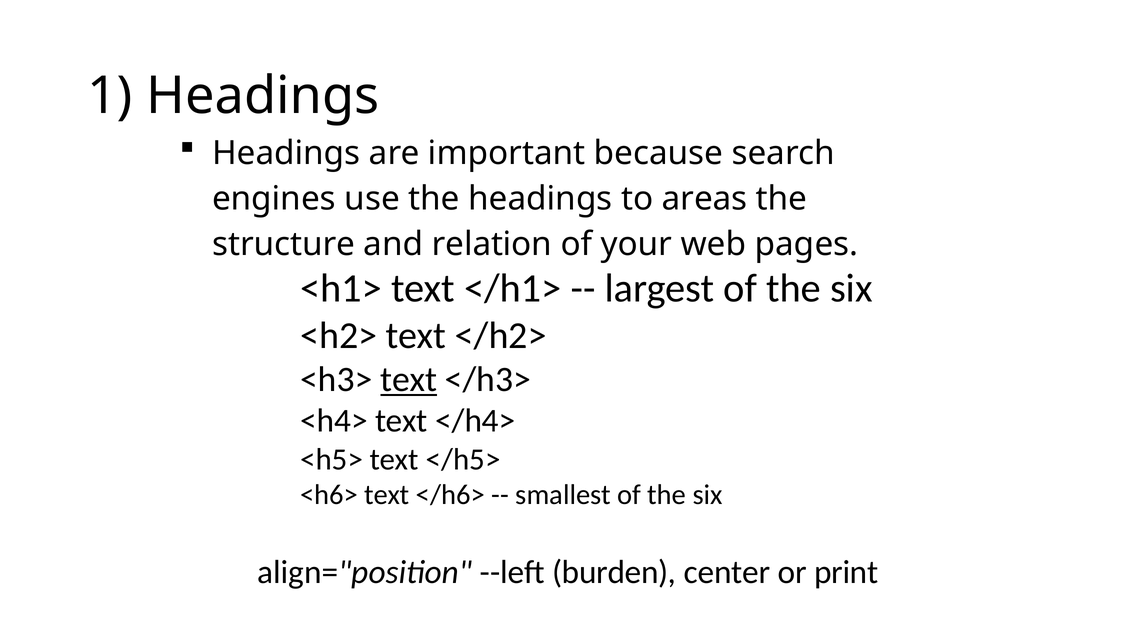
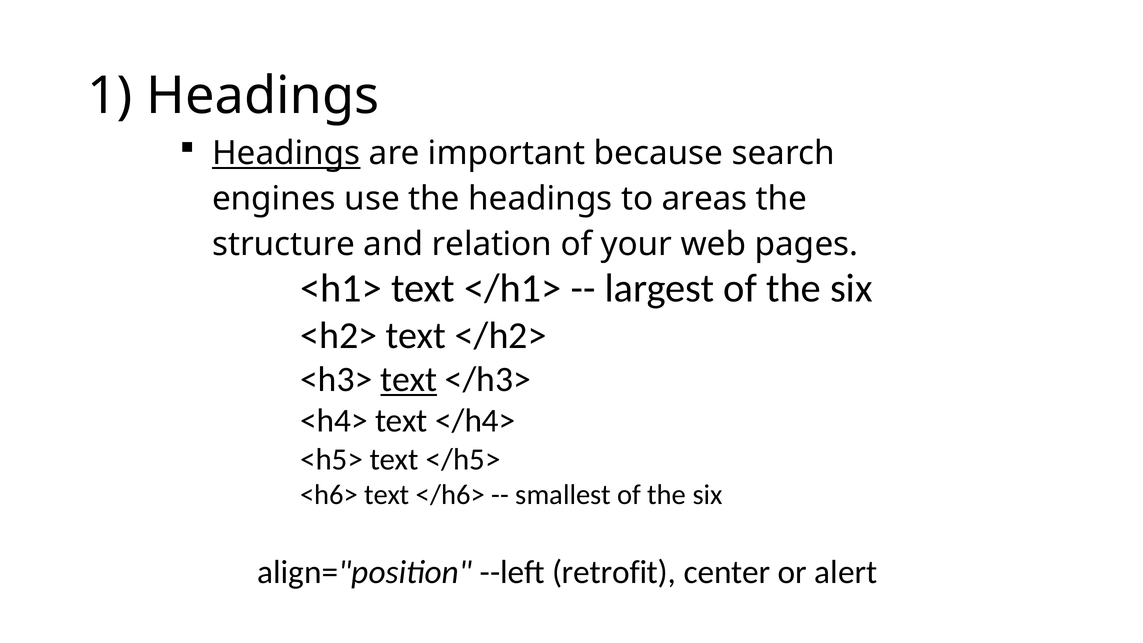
Headings underline: none -> present (286, 153)
burden: burden -> retrofit (614, 572)
print: print -> alert (846, 572)
